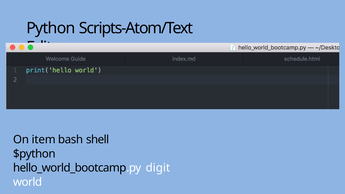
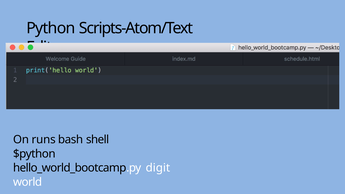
item: item -> runs (44, 140)
